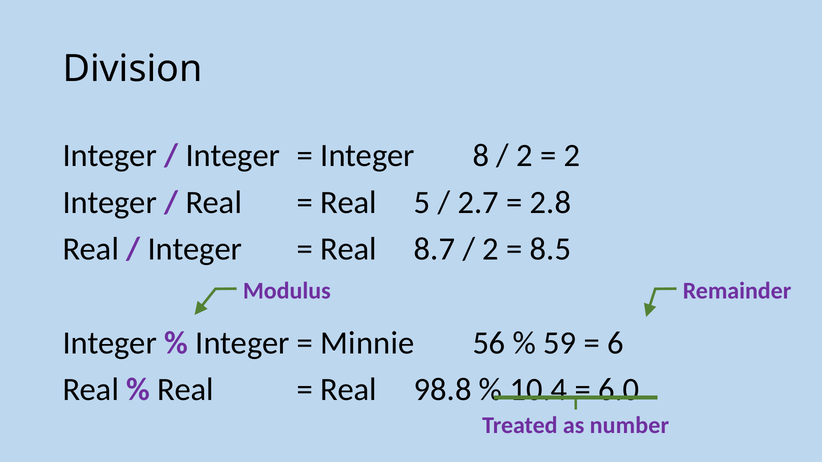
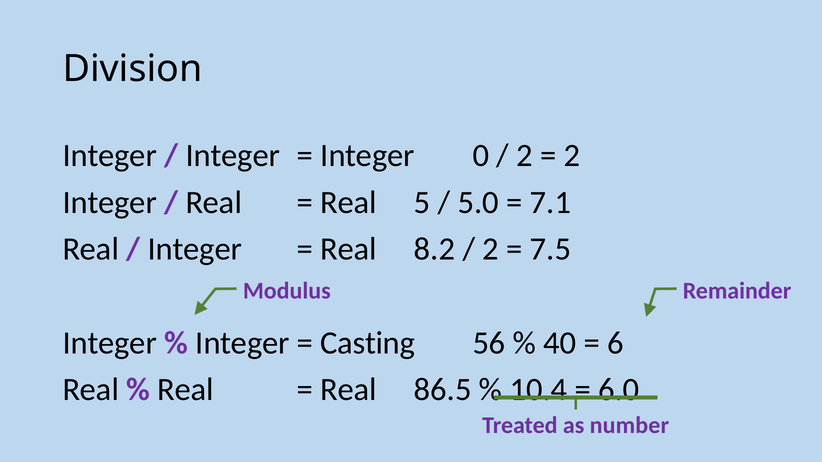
8: 8 -> 0 (481, 156)
2.7: 2.7 -> 5.0 (478, 203)
2.8: 2.8 -> 7.1 (550, 203)
8.7: 8.7 -> 8.2 (435, 249)
8.5: 8.5 -> 7.5 (550, 249)
Minnie: Minnie -> Casting (368, 343)
59: 59 -> 40 (560, 343)
98.8: 98.8 -> 86.5 (443, 390)
